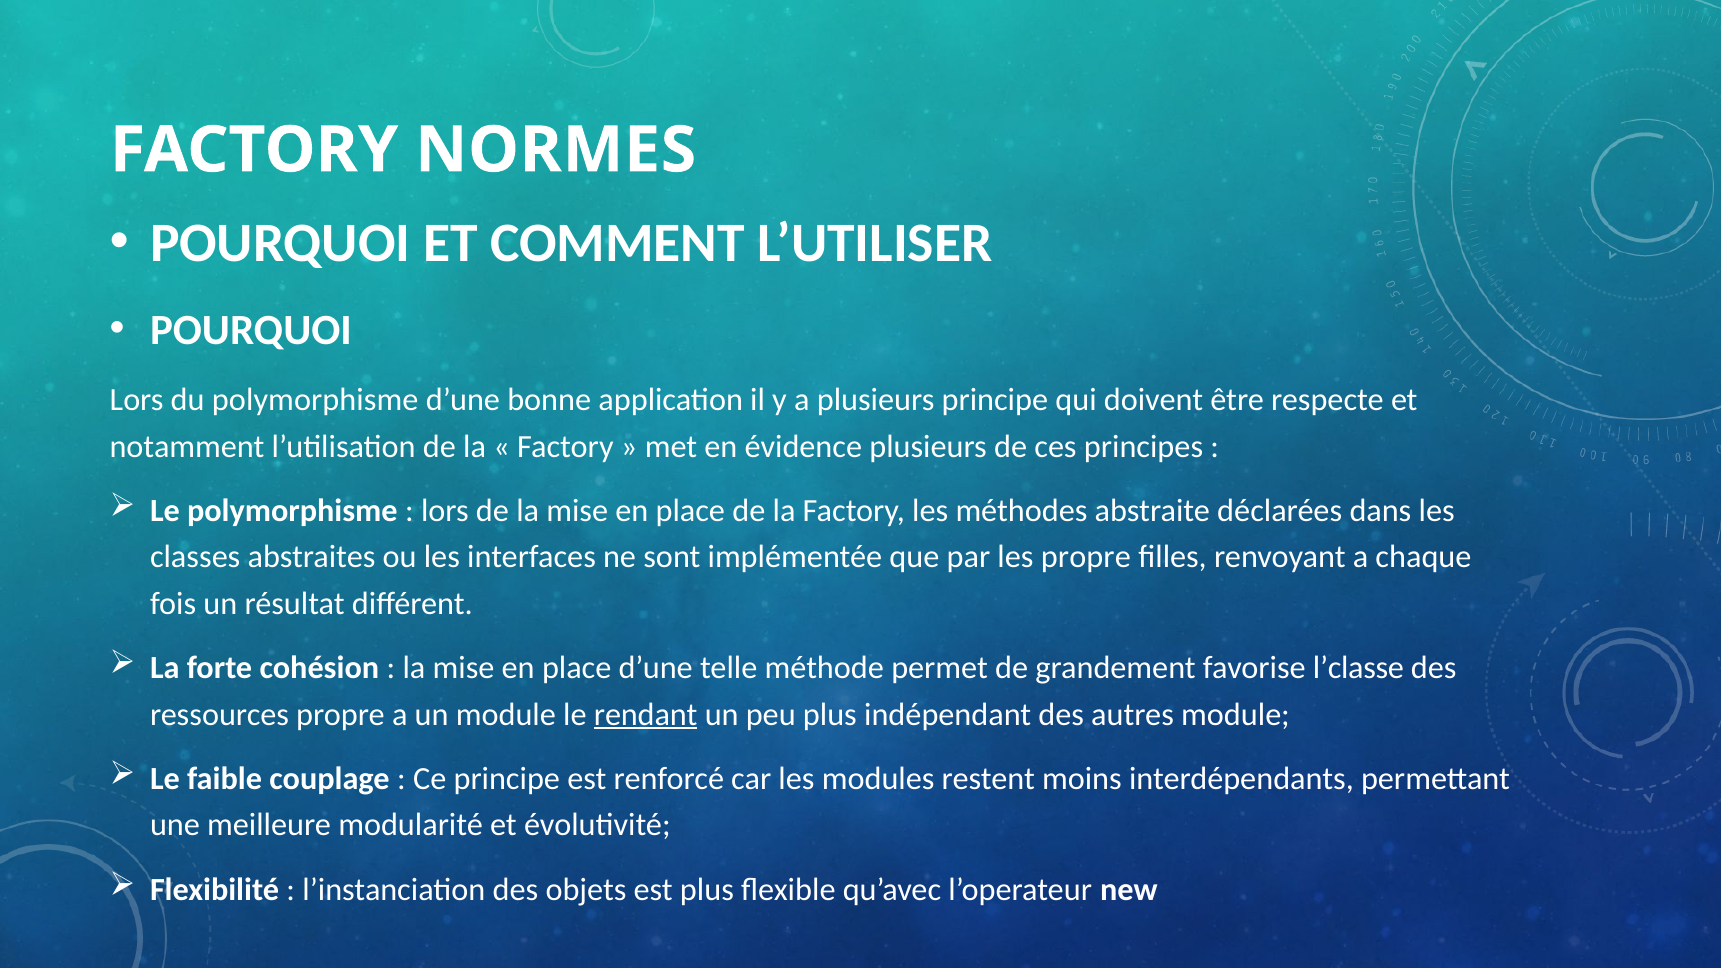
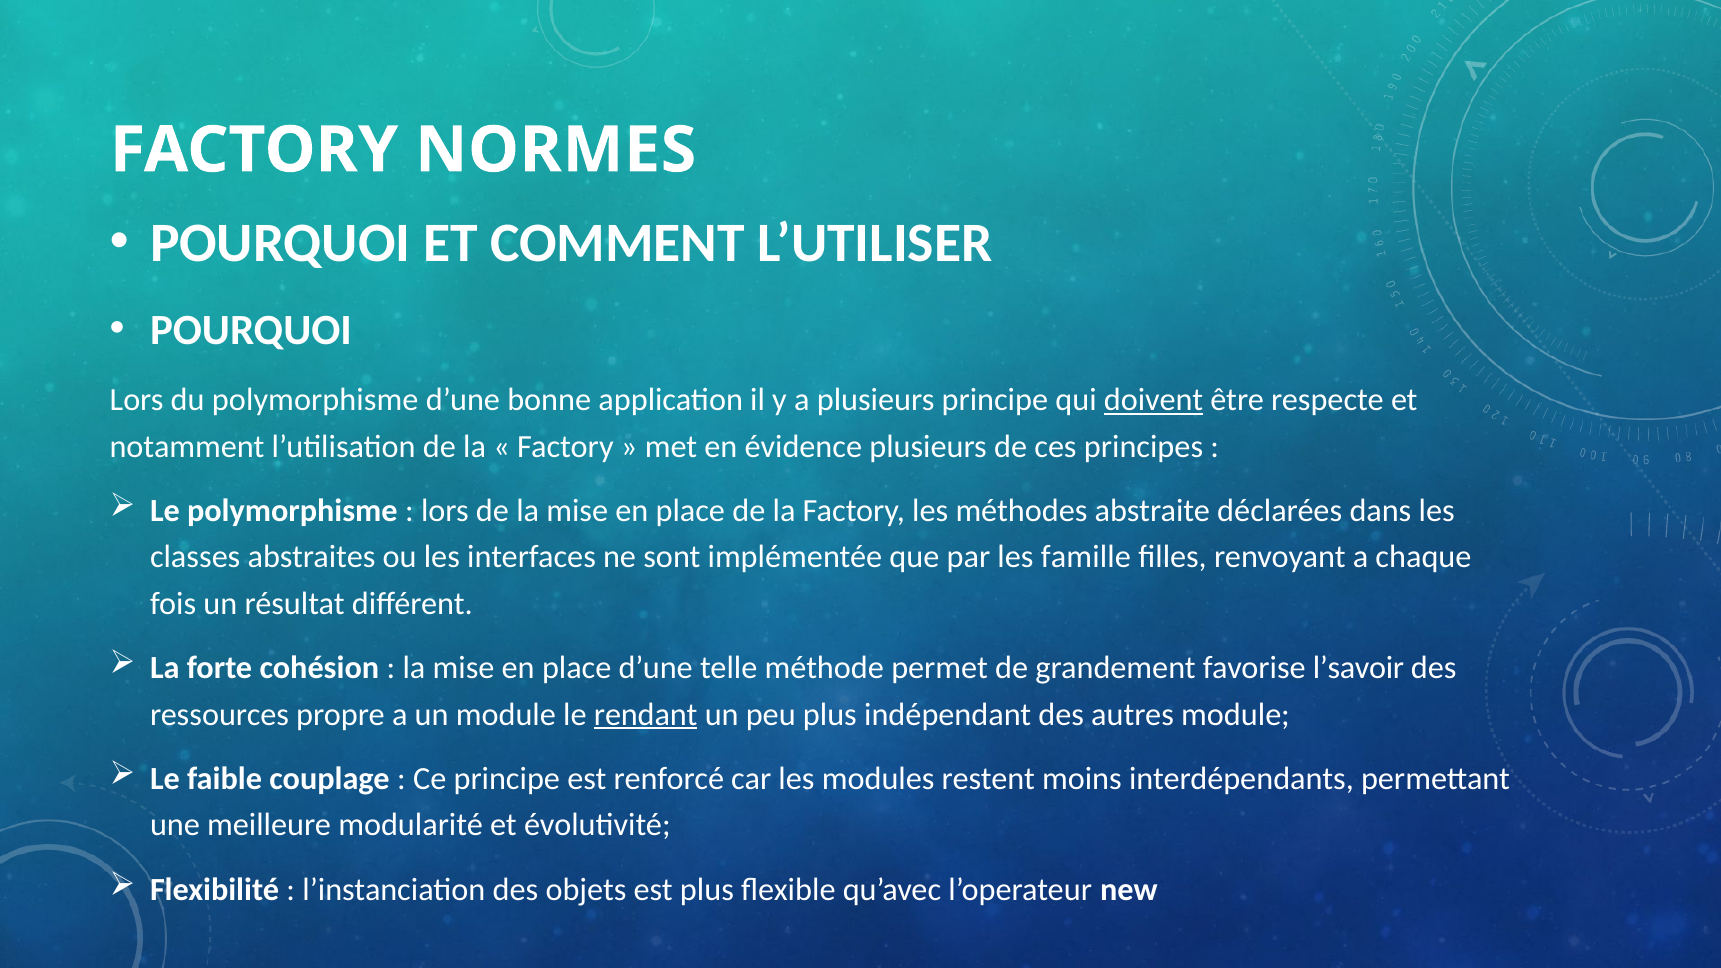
doivent underline: none -> present (1154, 400)
les propre: propre -> famille (1086, 557)
l’classe: l’classe -> l’savoir (1358, 668)
